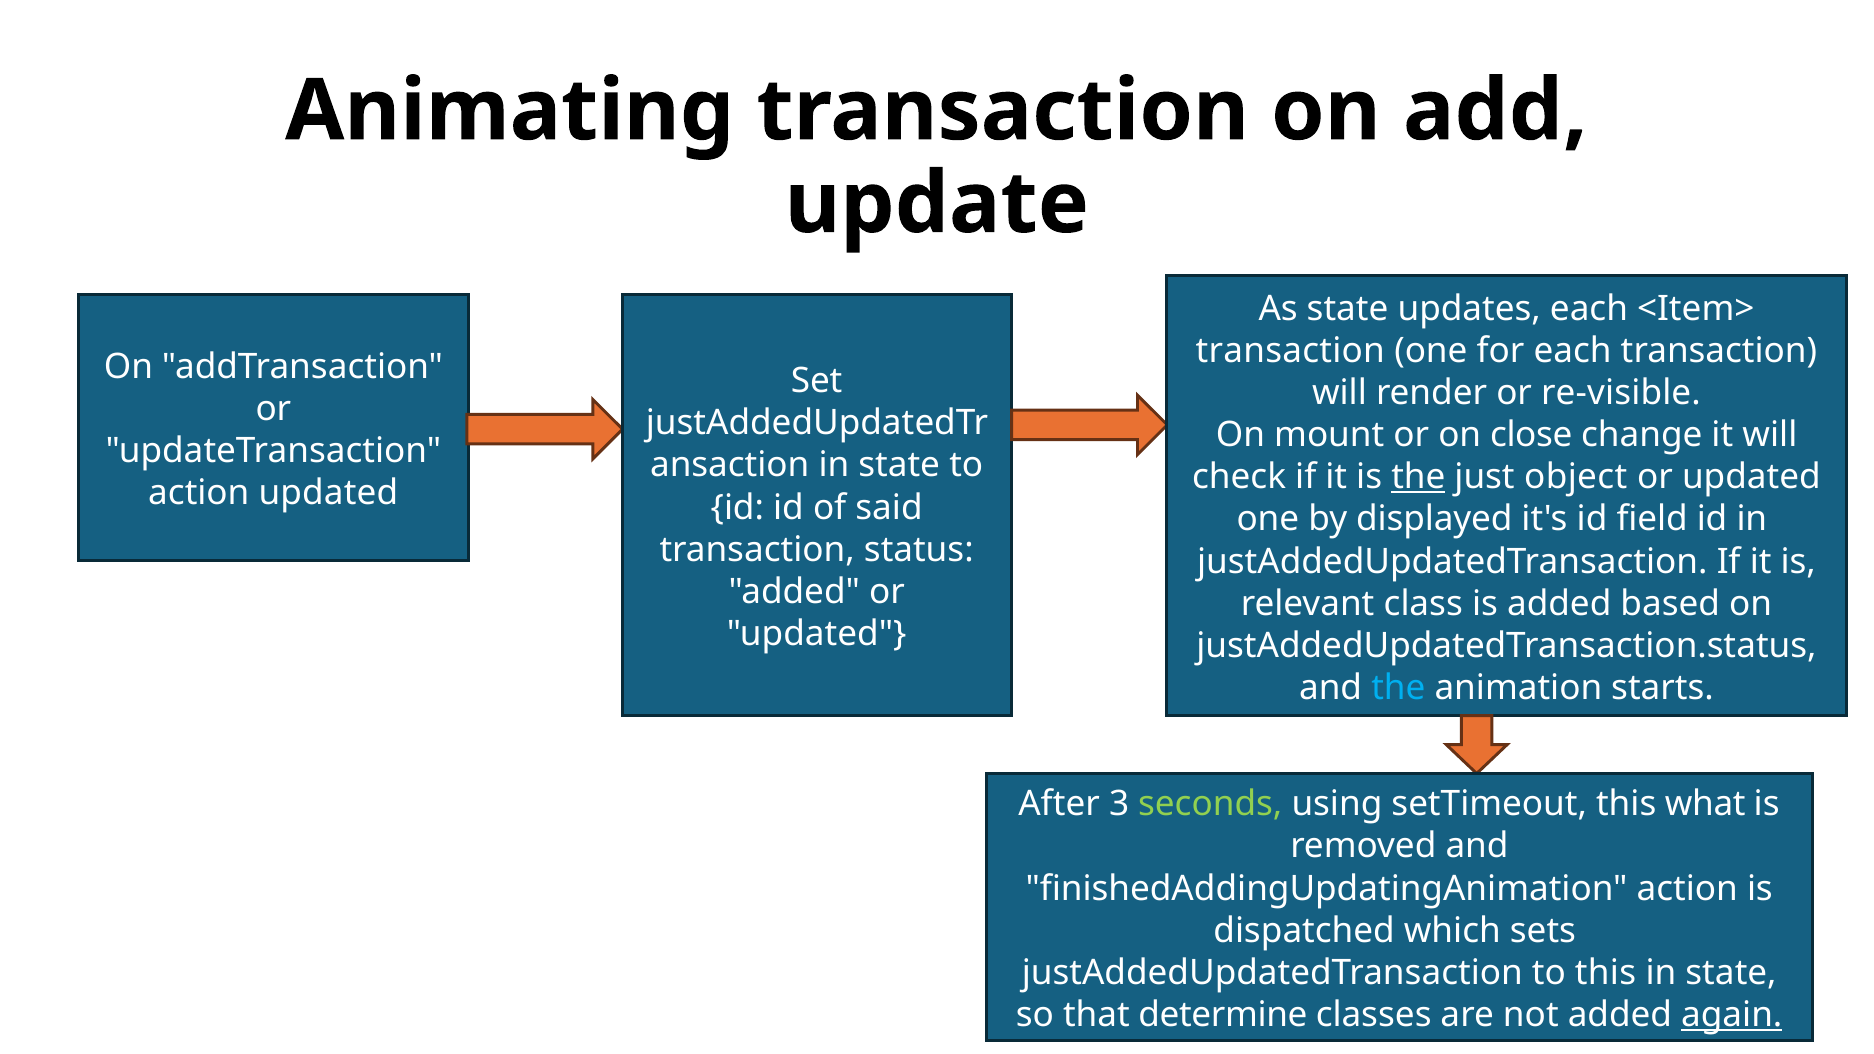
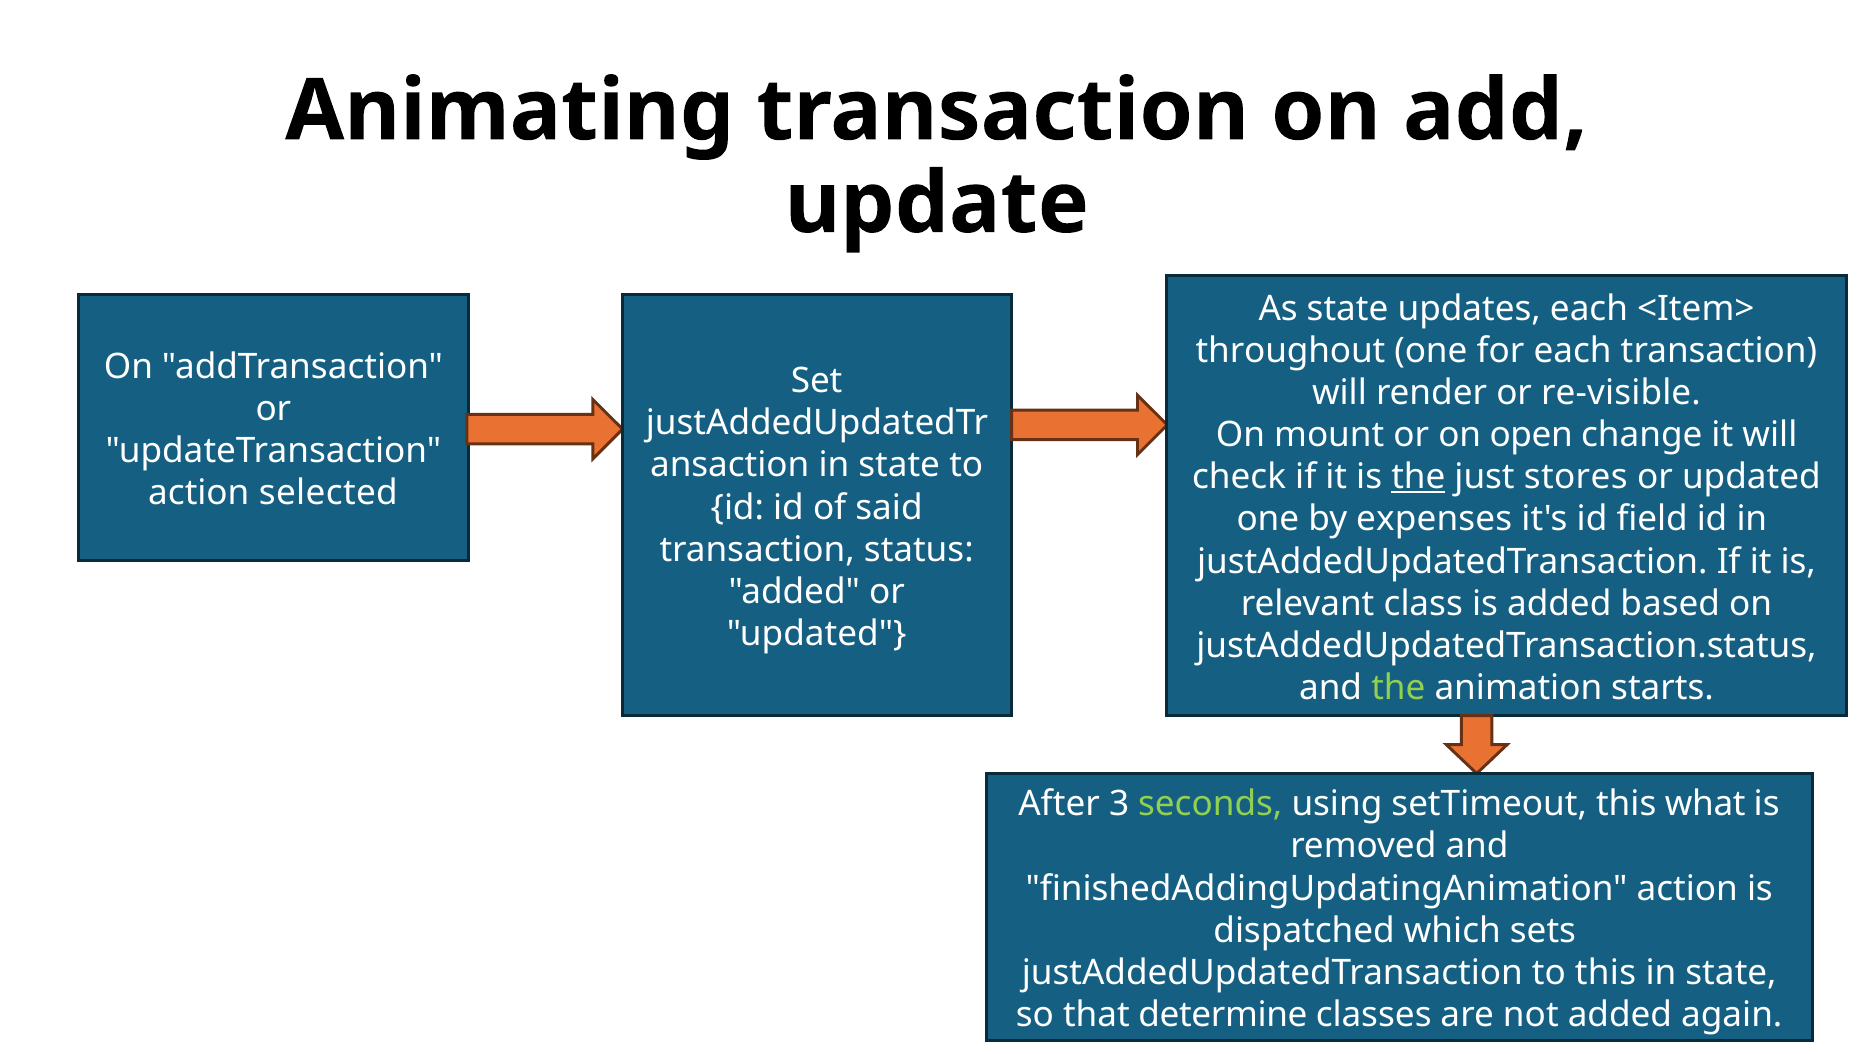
transaction: transaction -> throughout (1290, 351)
close: close -> open (1531, 435)
object: object -> stores (1576, 477)
action updated: updated -> selected (328, 493)
displayed: displayed -> expenses (1434, 519)
the colour: light blue -> light green (1398, 688)
again underline: present -> none (1732, 1015)
